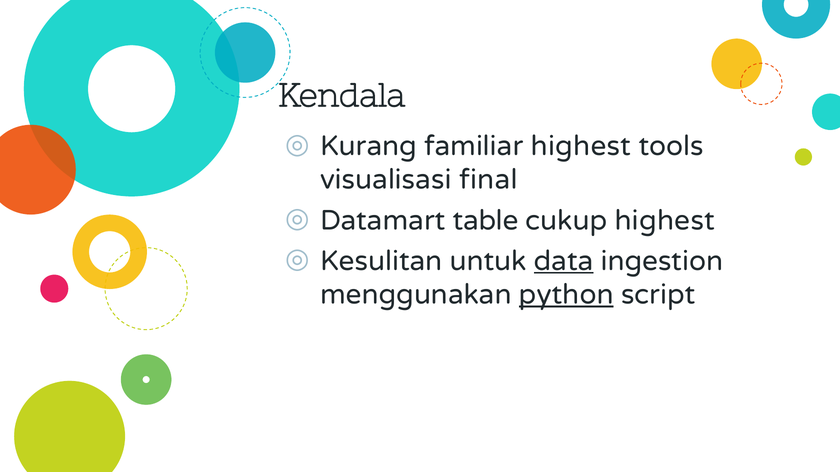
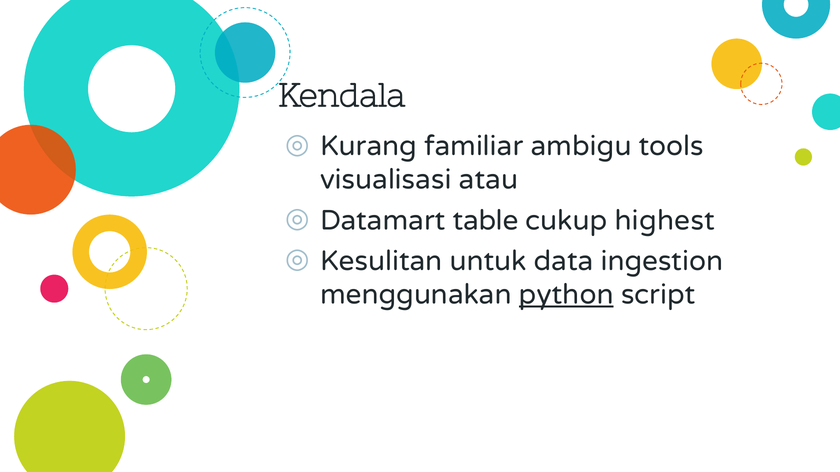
familiar highest: highest -> ambigu (581, 146)
final: final -> atau (489, 180)
data underline: present -> none (564, 261)
